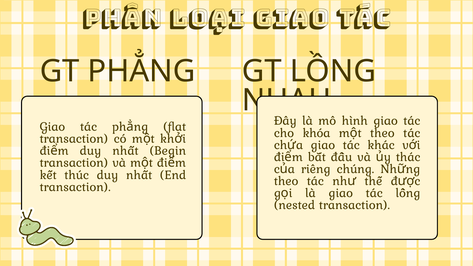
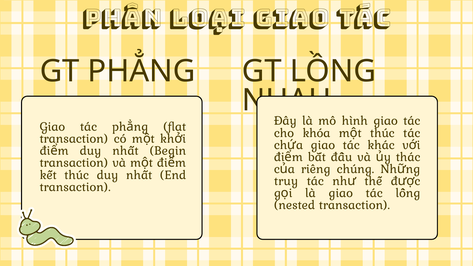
theo: theo -> thúc (382, 133)
theo: theo -> truy (286, 181)
